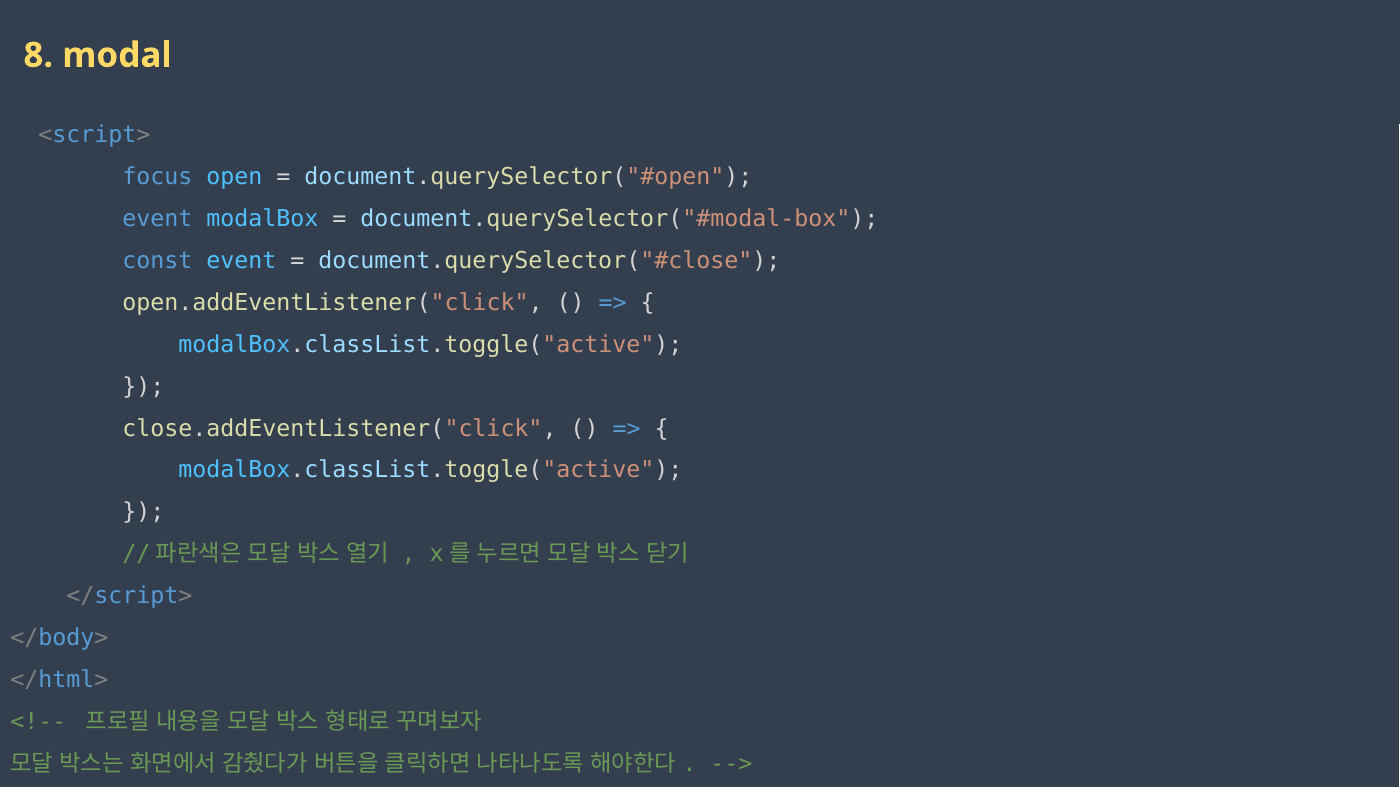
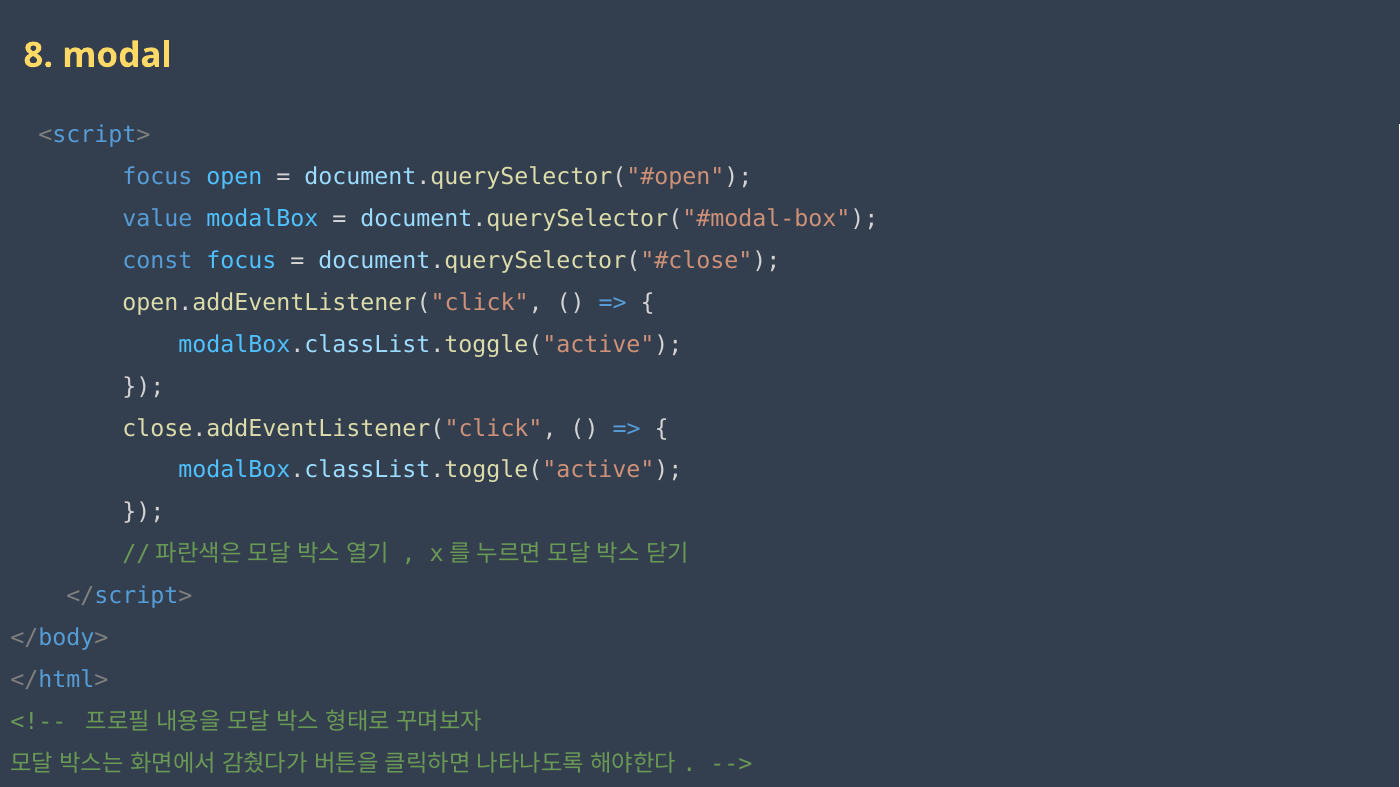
event: event -> value (157, 219)
const event: event -> focus (241, 261)
